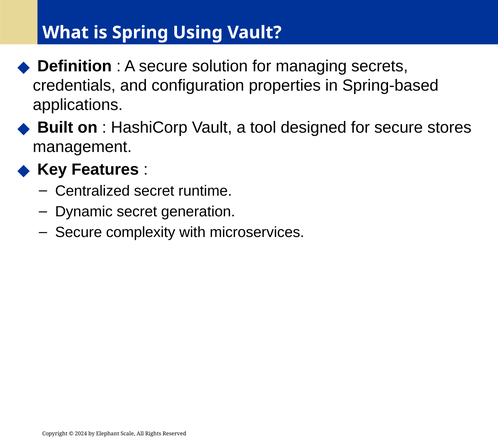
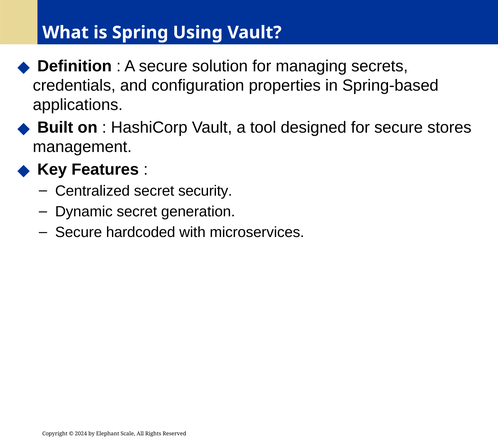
runtime: runtime -> security (205, 191)
complexity: complexity -> hardcoded (141, 233)
